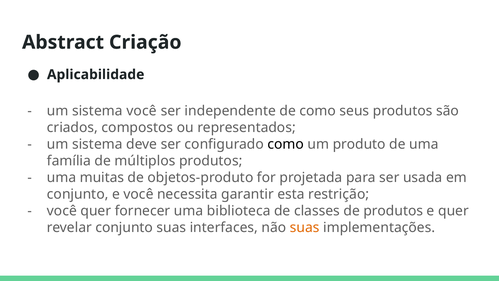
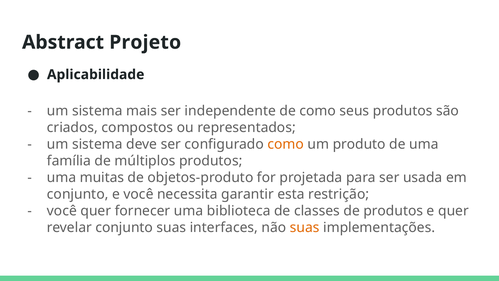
Criação: Criação -> Projeto (145, 42)
sistema você: você -> mais (142, 111)
como colour: black -> orange (286, 144)
